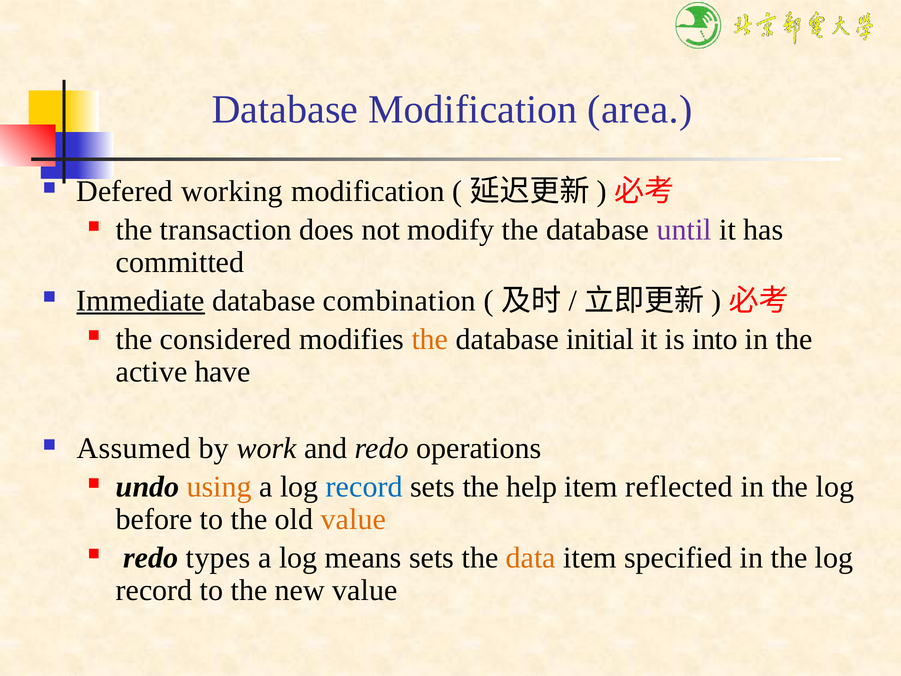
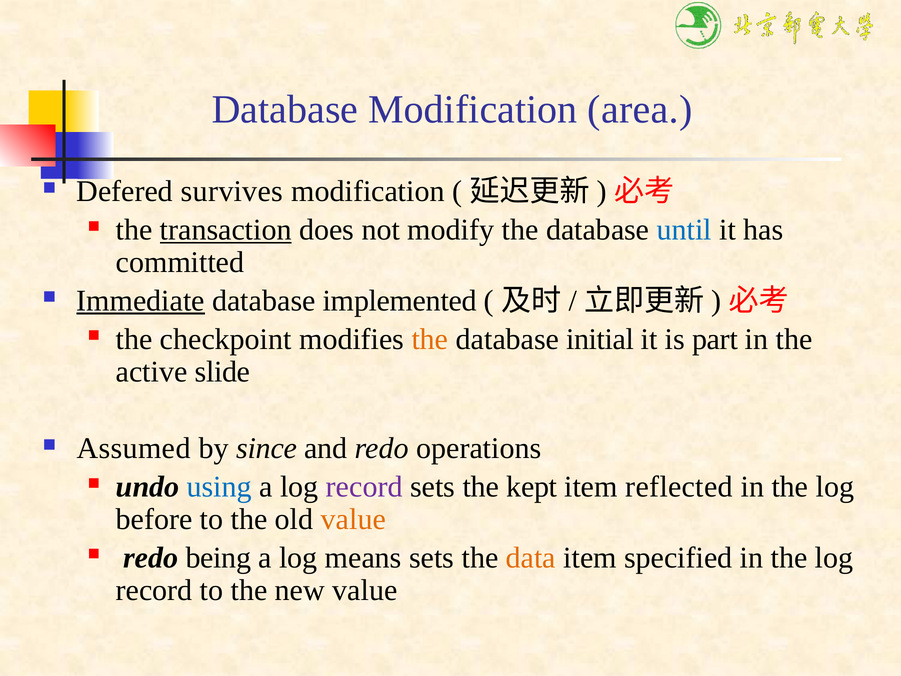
working: working -> survives (232, 191)
transaction underline: none -> present (226, 230)
until colour: purple -> blue (684, 230)
combination: combination -> implemented (400, 301)
considered: considered -> checkpoint (226, 339)
into: into -> part (715, 339)
have: have -> slide (223, 371)
work: work -> since (267, 448)
using colour: orange -> blue (219, 487)
record colour: blue -> purple (364, 487)
help: help -> kept (532, 487)
types: types -> being (218, 558)
